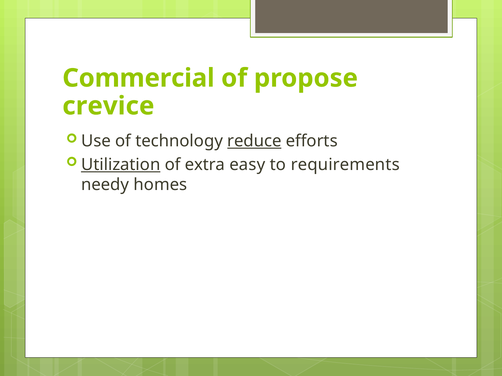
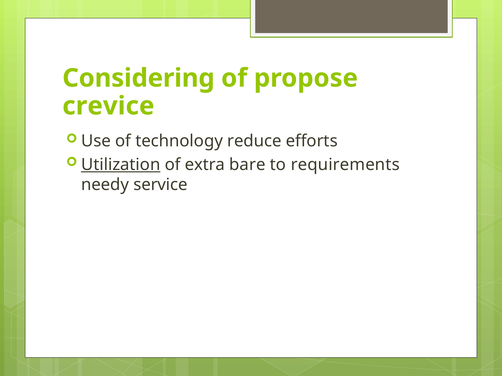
Commercial: Commercial -> Considering (138, 78)
reduce underline: present -> none (254, 141)
easy: easy -> bare (247, 165)
homes: homes -> service (161, 185)
